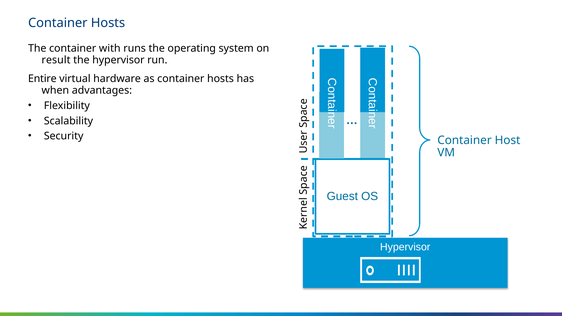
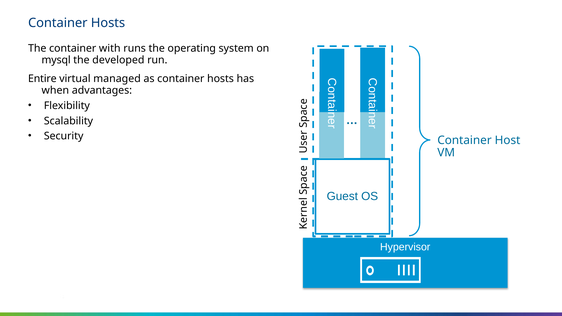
result: result -> mysql (56, 60)
the hypervisor: hypervisor -> developed (118, 60)
hardware: hardware -> managed (117, 79)
